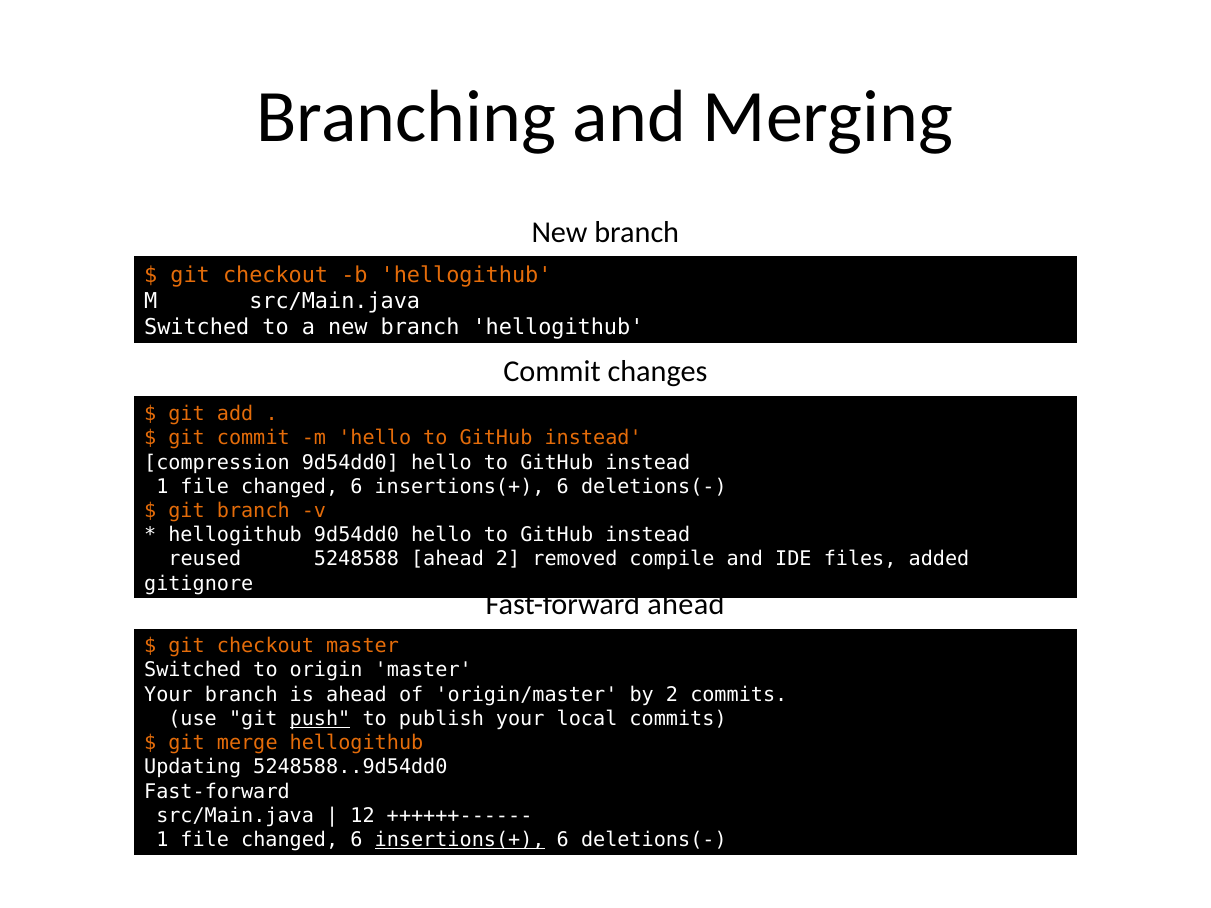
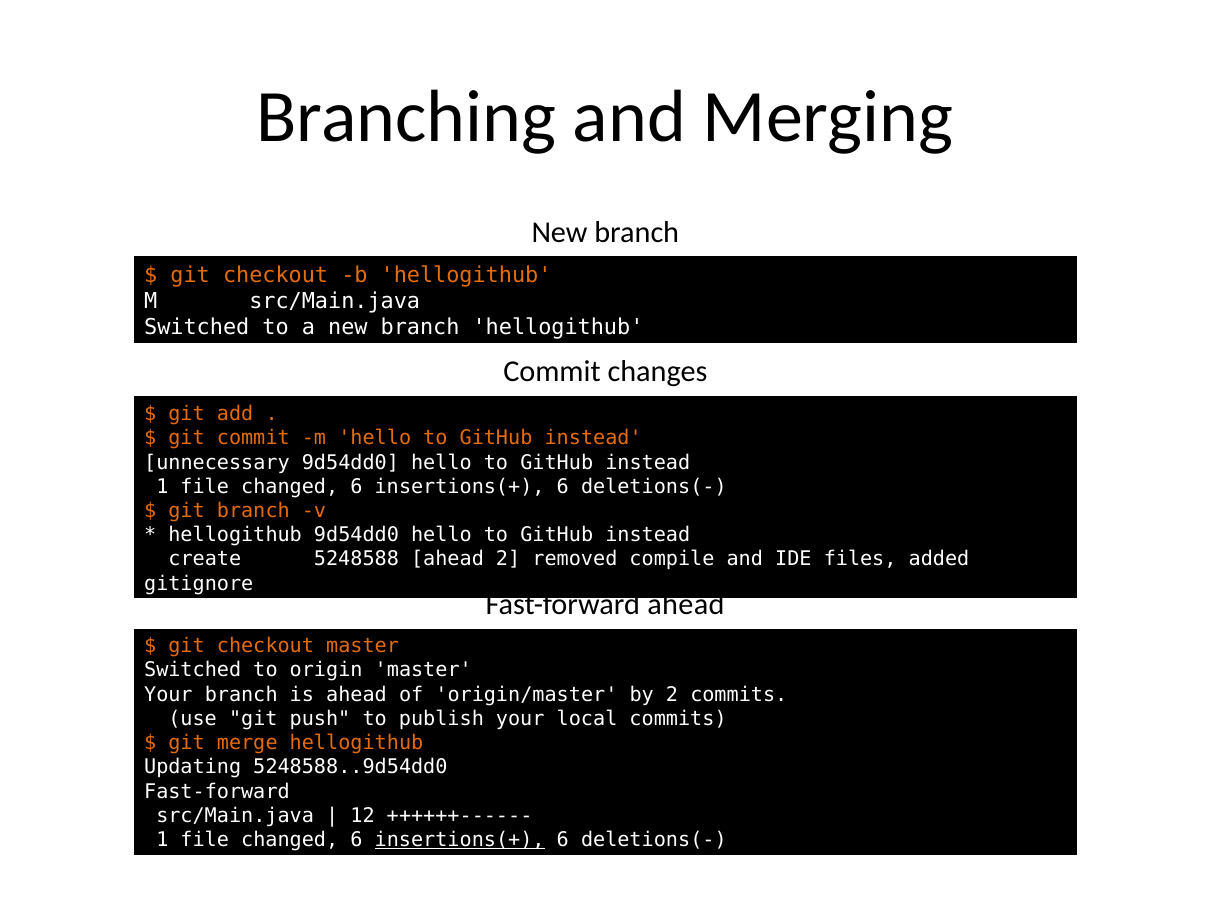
compression: compression -> unnecessary (217, 463)
reused: reused -> create (205, 559)
push underline: present -> none (320, 719)
